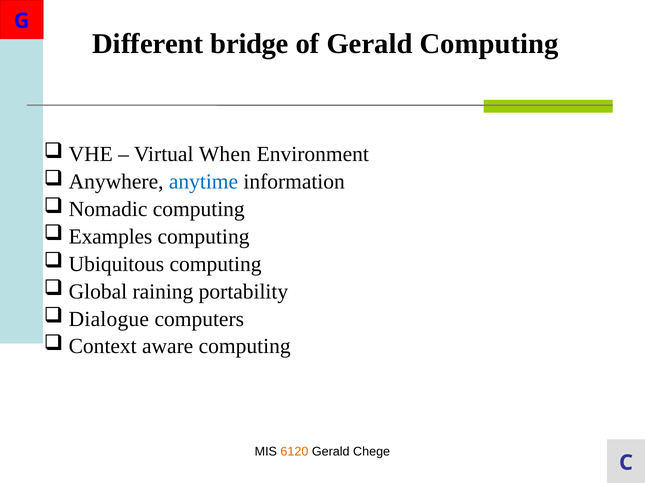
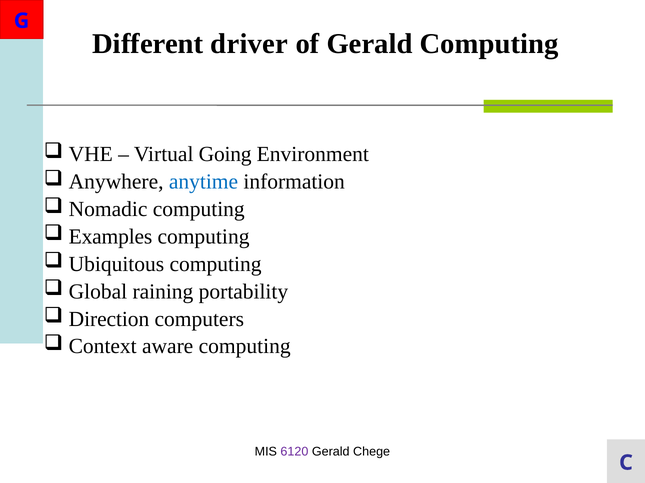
bridge: bridge -> driver (249, 44)
When: When -> Going (225, 154)
Dialogue: Dialogue -> Direction (109, 319)
6120 colour: orange -> purple (294, 452)
